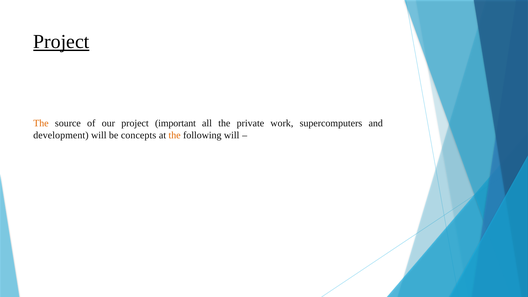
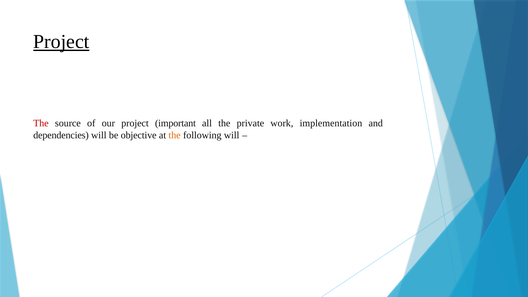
The colour: orange -> red (41, 123)
supercomputers: supercomputers -> implementation (331, 123)
development: development -> dependencies (61, 135)
concepts: concepts -> objective (139, 135)
